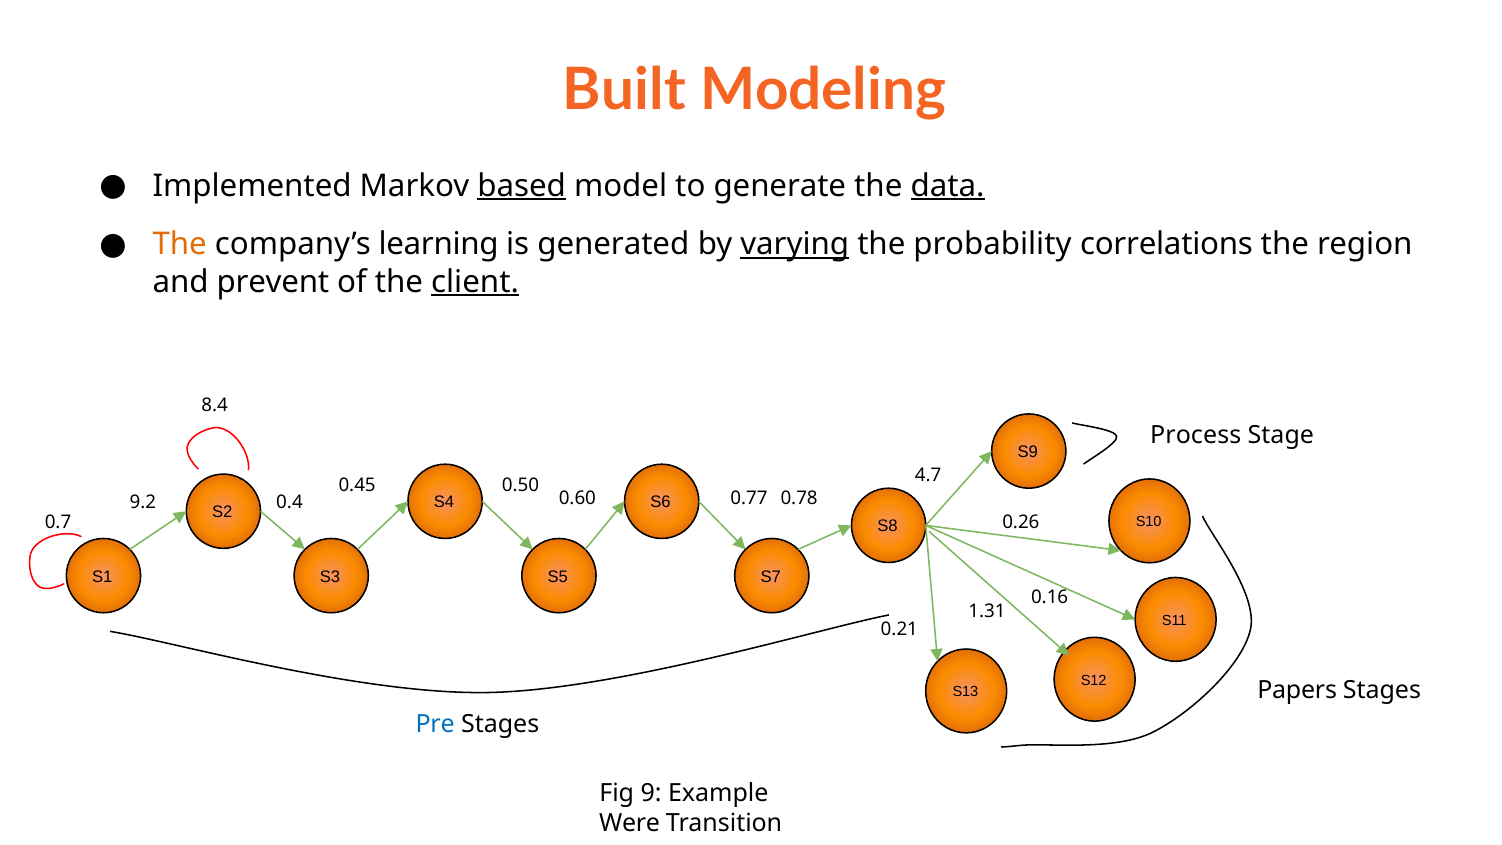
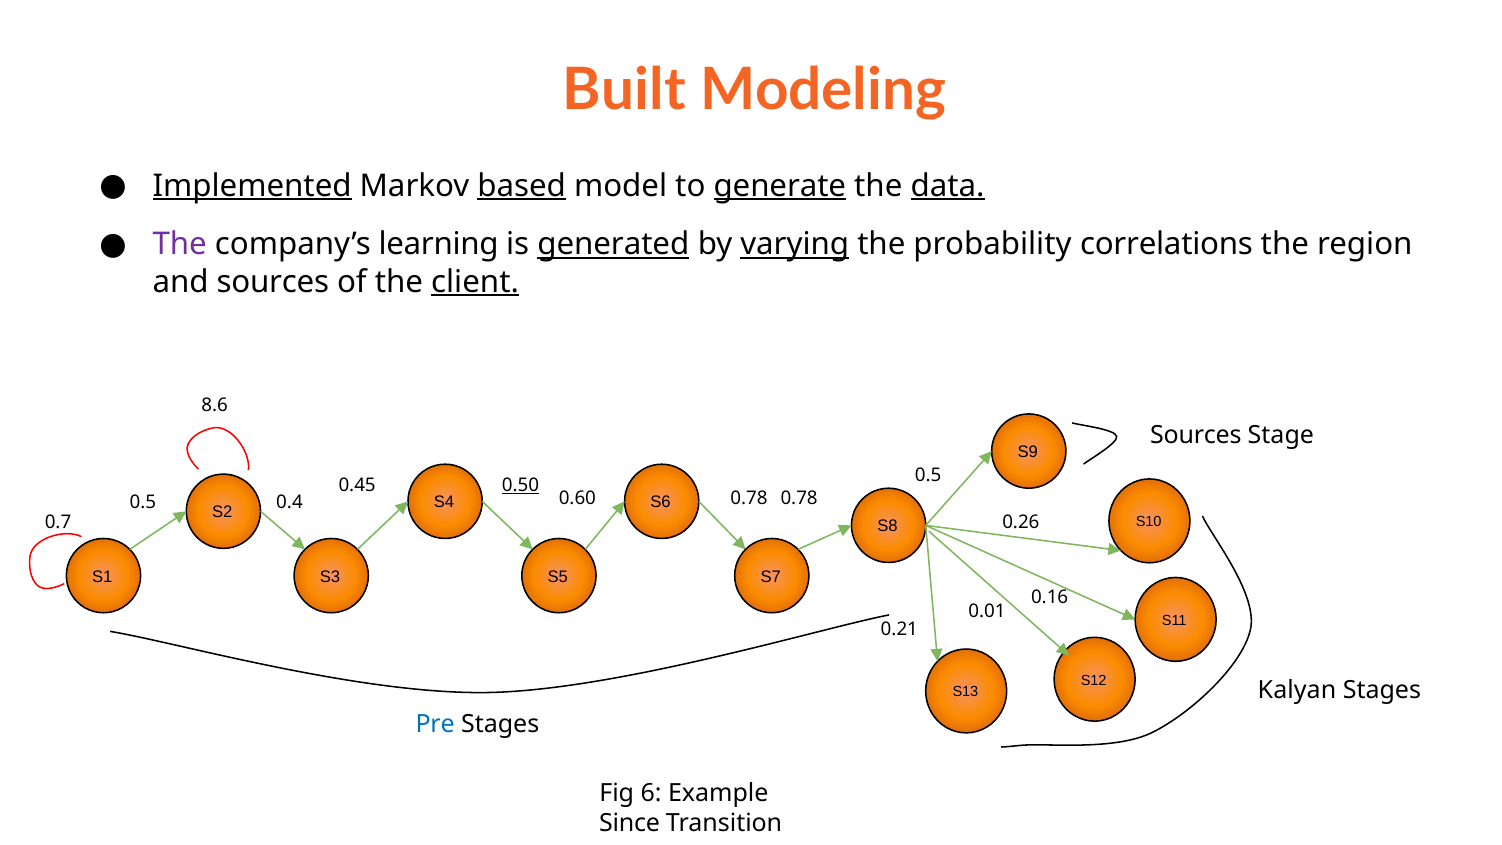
Implemented underline: none -> present (252, 186)
generate underline: none -> present (780, 186)
The colour: orange -> purple (180, 244)
generated underline: none -> present (613, 244)
and prevent: prevent -> sources (273, 282)
8.4: 8.4 -> 8.6 (215, 405)
Process: Process -> Sources (1196, 435)
4.7: 4.7 -> 0.5 (928, 475)
0.50 underline: none -> present (521, 486)
0.60 0.77: 0.77 -> 0.78 (749, 499)
9.2: 9.2 -> 0.5 (143, 503)
1.31: 1.31 -> 0.01 (987, 612)
Papers: Papers -> Kalyan (1297, 690)
9: 9 -> 6 (651, 793)
Were: Were -> Since (630, 823)
